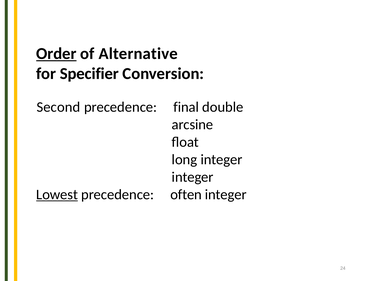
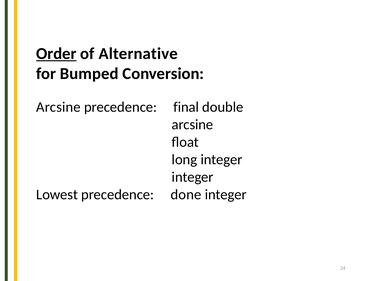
Specifier: Specifier -> Bumped (89, 74)
Second: Second -> Arcsine (58, 107)
Lowest underline: present -> none (57, 195)
often: often -> done (186, 195)
